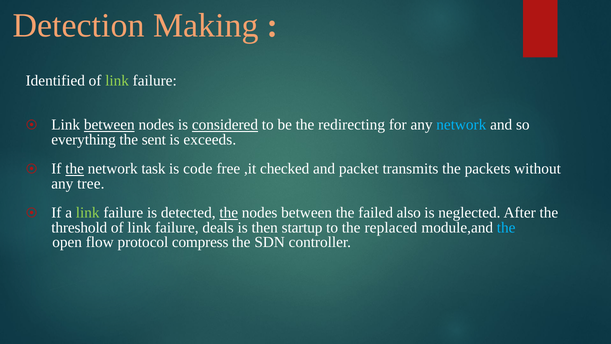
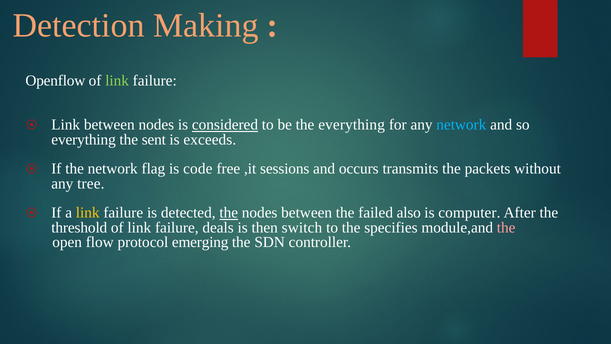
Identified: Identified -> Openflow (55, 81)
between underline: present -> none (109, 125)
the redirecting: redirecting -> everything (352, 125)
the underline: present -> none (75, 169)
task: task -> flag (153, 169)
checked: checked -> sessions (285, 169)
packet: packet -> occurs (359, 169)
link colour: light green -> yellow (88, 213)
neglected: neglected -> computer (469, 213)
startup: startup -> switch (302, 227)
replaced: replaced -> specifies (391, 227)
the colour: light blue -> pink (506, 227)
compress: compress -> emerging (200, 242)
